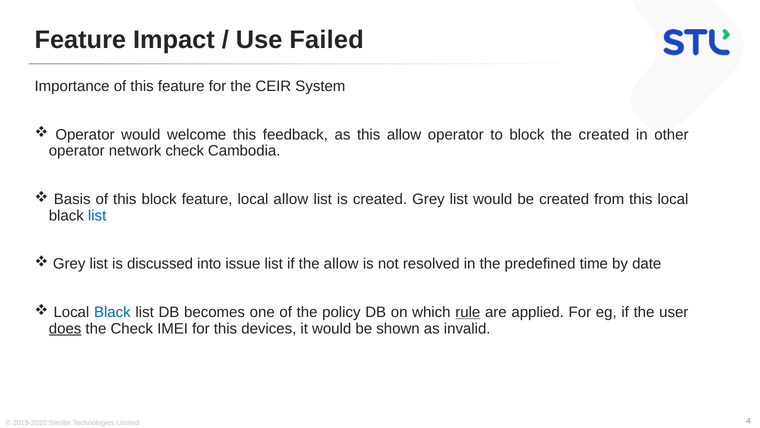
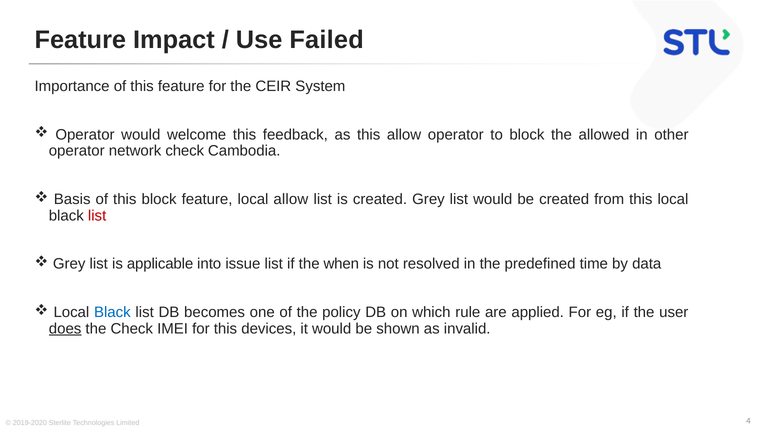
the created: created -> allowed (604, 134)
list colour: blue -> red (97, 215)
discussed: discussed -> applicable (160, 264)
the allow: allow -> when (341, 264)
date: date -> data (647, 264)
rule underline: present -> none (468, 312)
